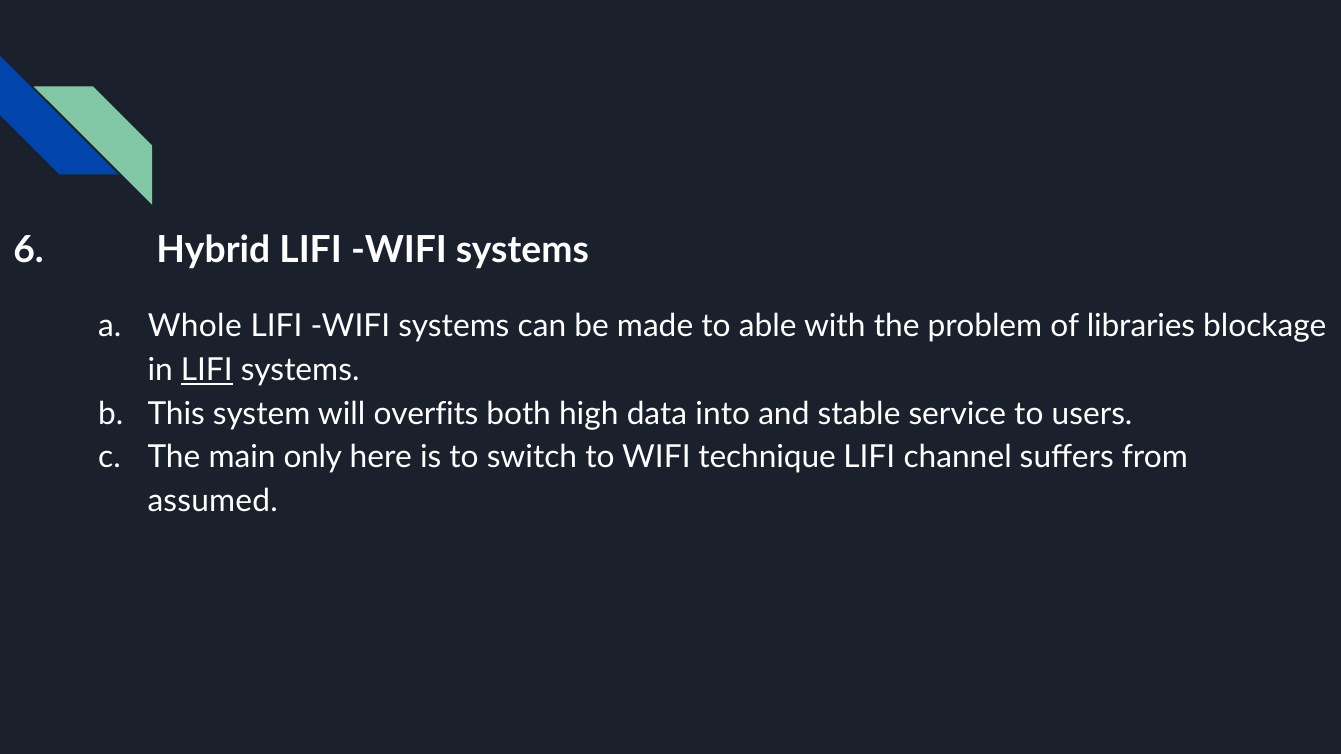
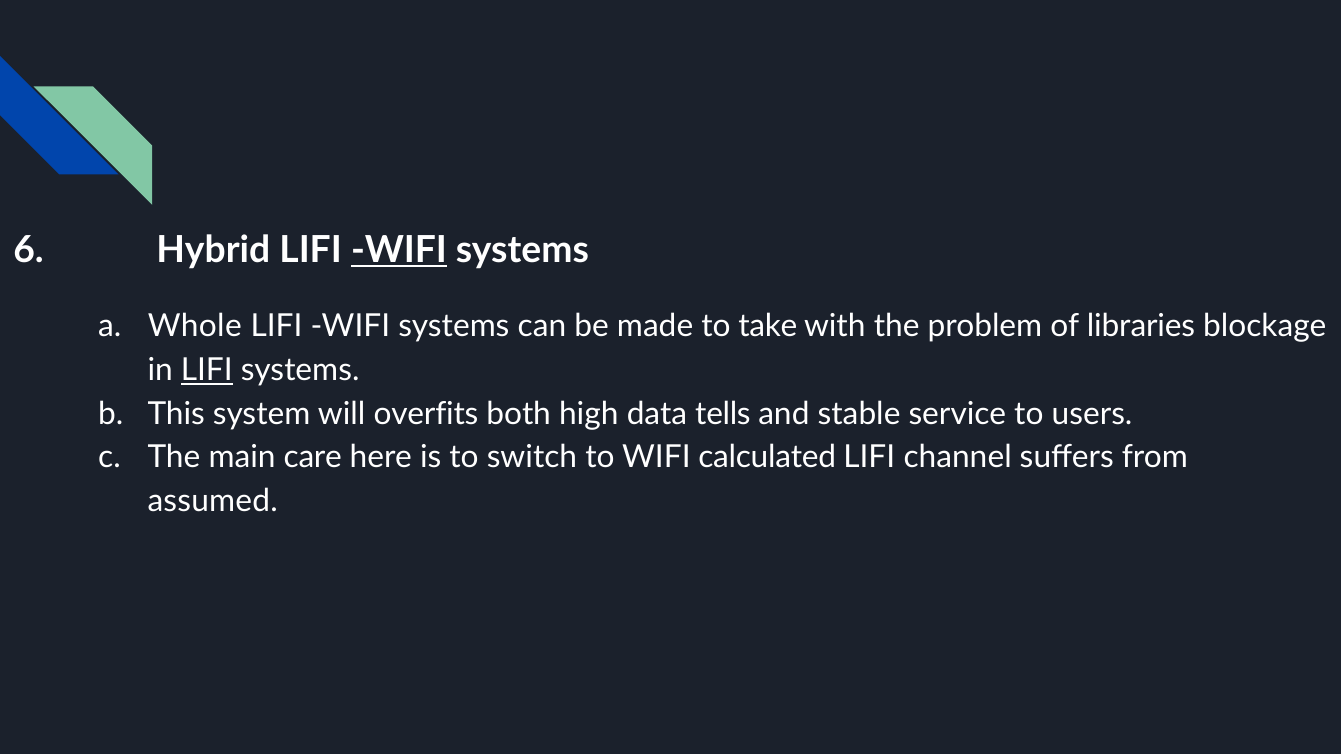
WIFI underline: none -> present (399, 250)
able: able -> take (768, 326)
into: into -> tells (723, 414)
only: only -> care (313, 457)
technique: technique -> calculated (767, 457)
